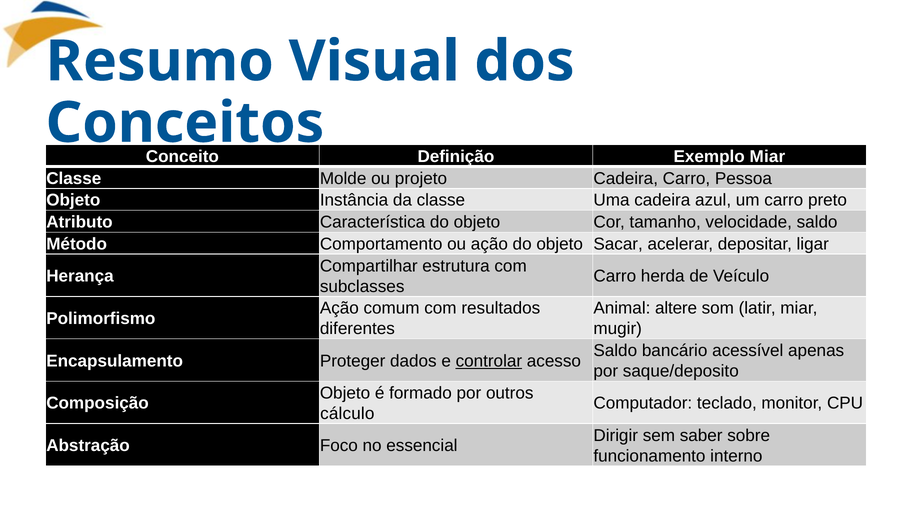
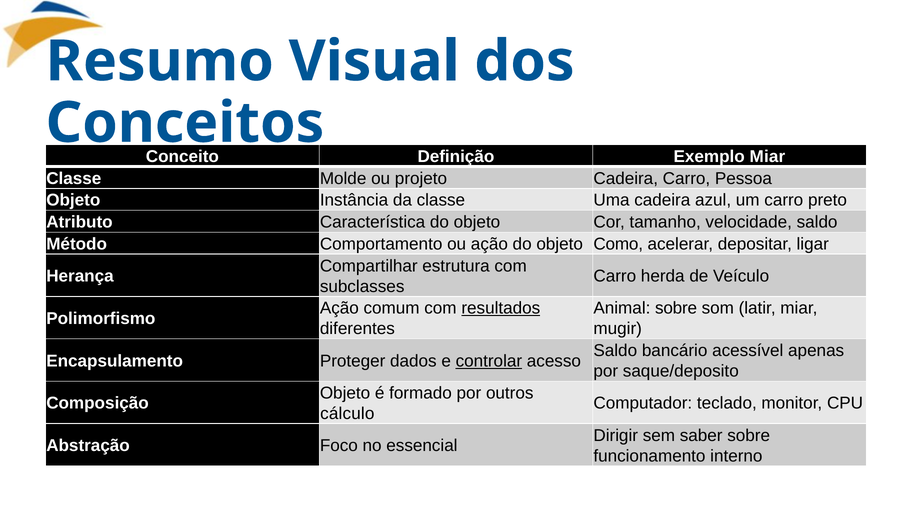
Sacar: Sacar -> Como (618, 244)
resultados underline: none -> present (501, 308)
Animal altere: altere -> sobre (676, 308)
